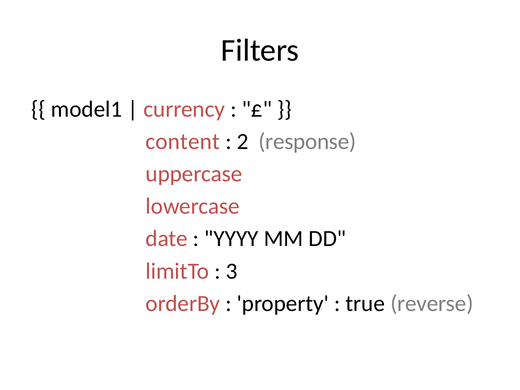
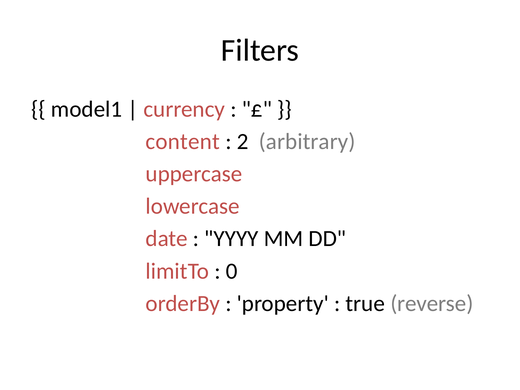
response: response -> arbitrary (307, 141)
3: 3 -> 0 (232, 271)
